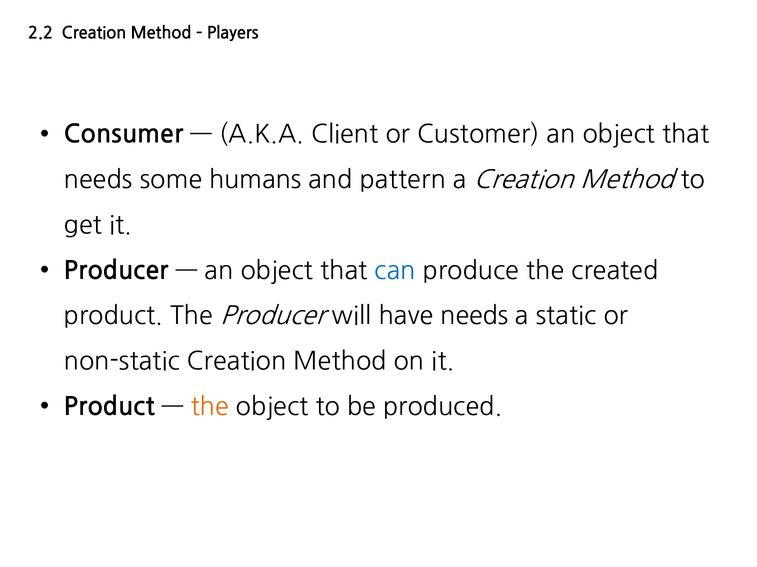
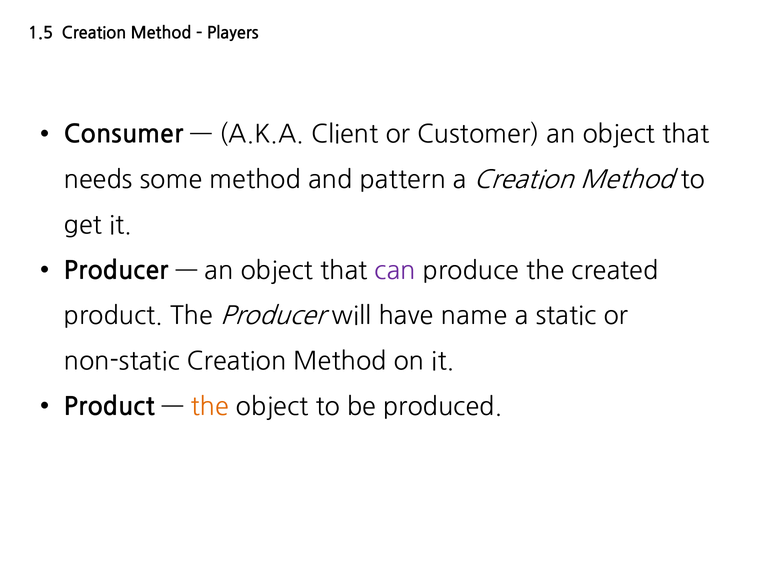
2.2: 2.2 -> 1.5 (41, 33)
some humans: humans -> method (255, 180)
can colour: blue -> purple (395, 271)
have needs: needs -> name (474, 316)
